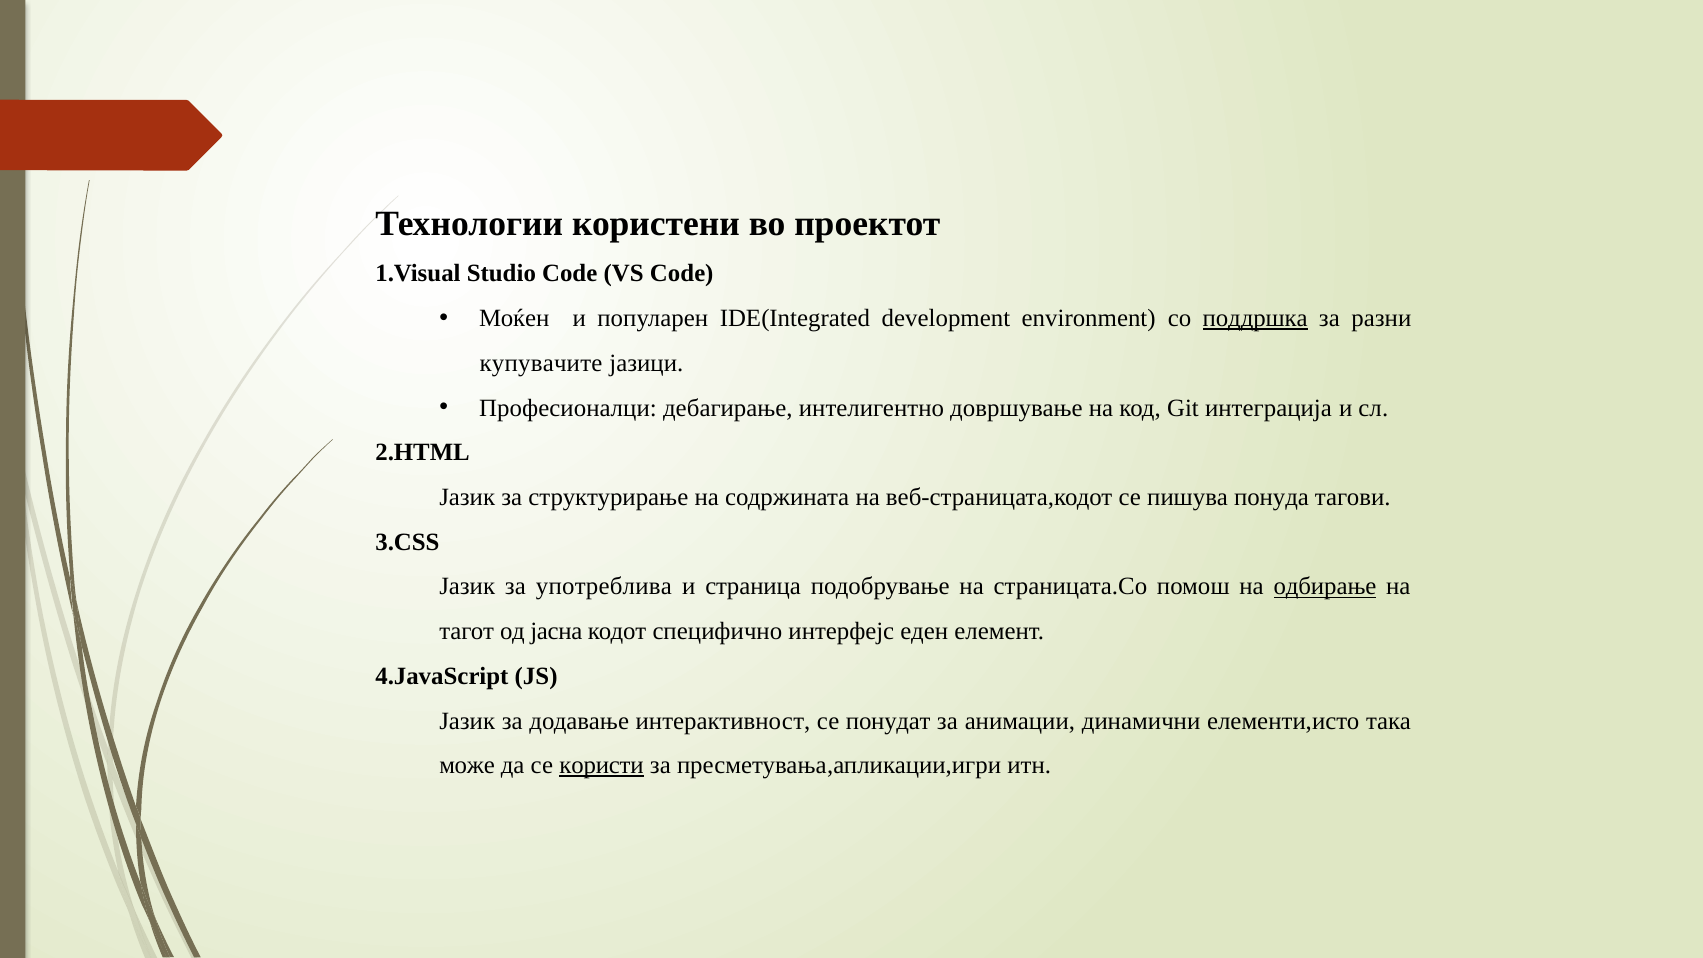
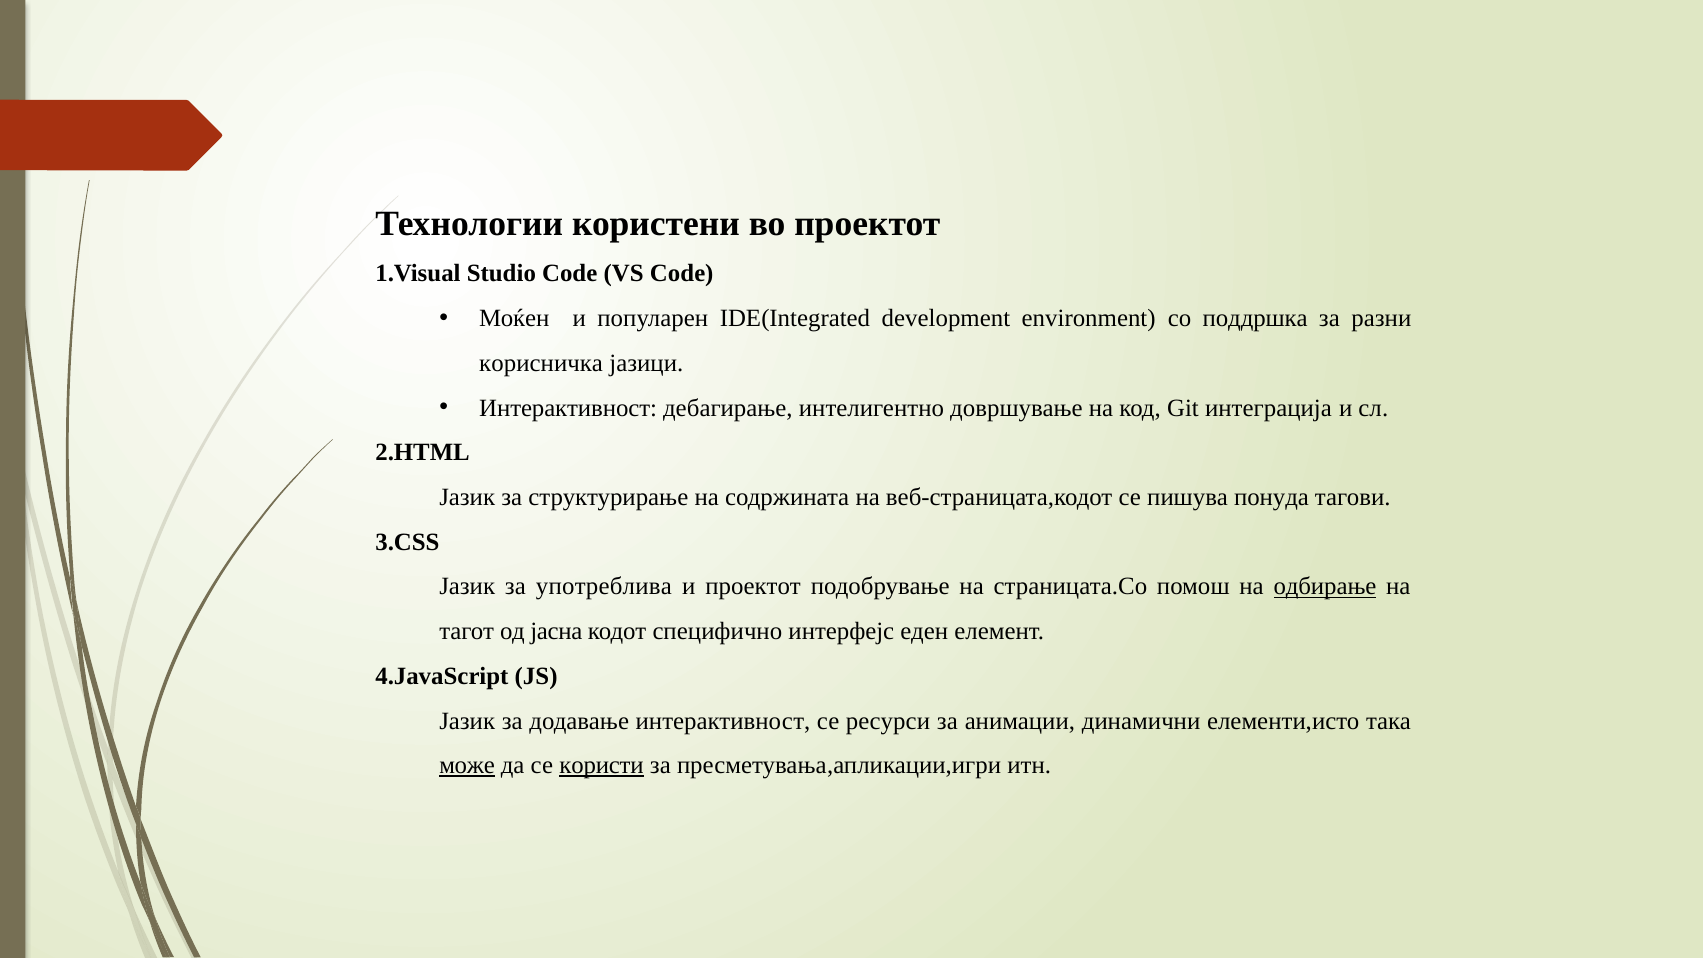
поддршка underline: present -> none (1255, 318)
купувачите: купувачите -> корисничка (541, 363)
Професионалци: Професионалци -> Интерактивност (568, 408)
и страница: страница -> проектот (753, 587)
понудат: понудат -> ресурси (888, 721)
може underline: none -> present (467, 765)
